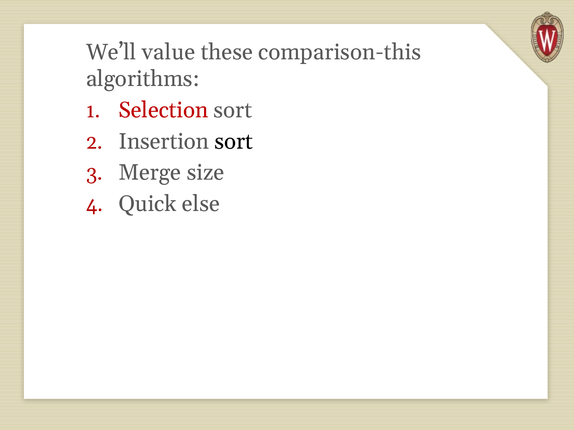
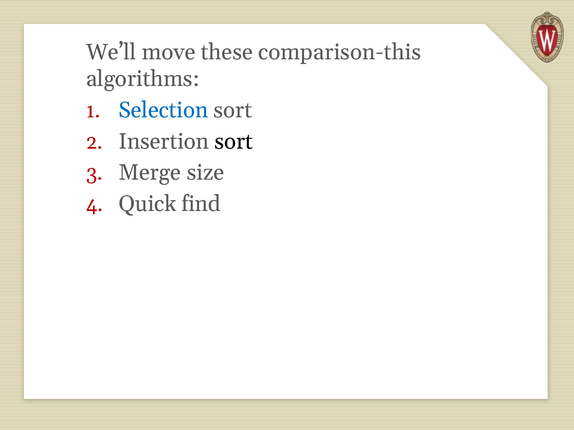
value: value -> move (169, 52)
Selection colour: red -> blue (163, 110)
else: else -> find (201, 204)
